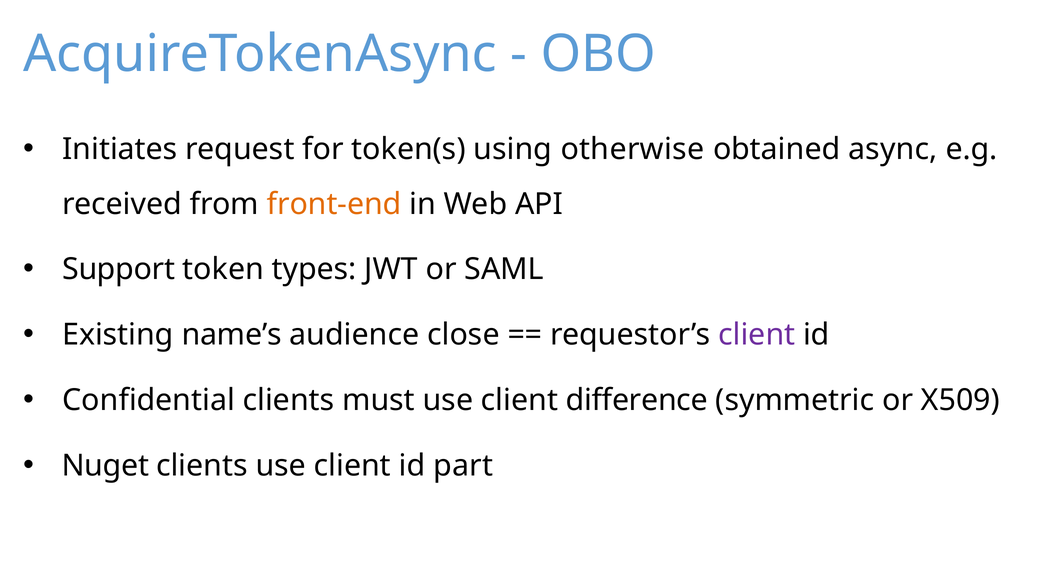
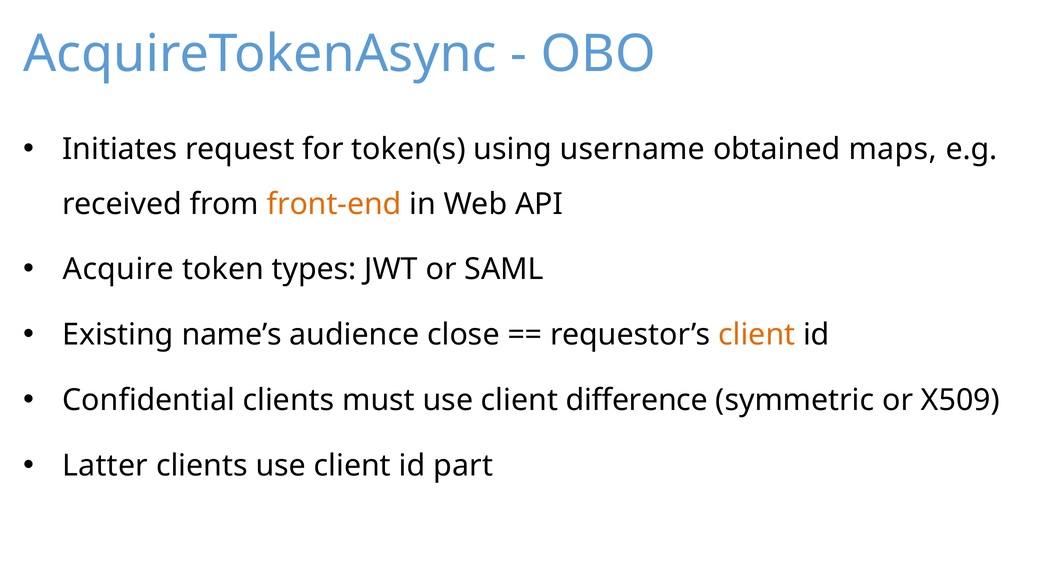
otherwise: otherwise -> username (632, 149)
async: async -> maps (893, 149)
Support: Support -> Acquire (118, 270)
client colour: purple -> orange (757, 335)
Nuget: Nuget -> Latter (105, 466)
